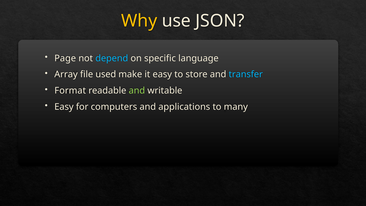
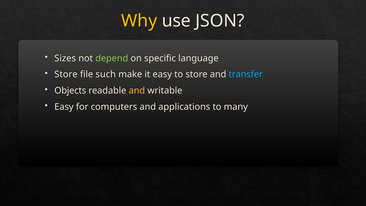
Page: Page -> Sizes (65, 58)
depend colour: light blue -> light green (112, 58)
Array: Array -> Store (66, 74)
used: used -> such (106, 74)
Format: Format -> Objects (70, 91)
and colour: light green -> yellow (137, 91)
